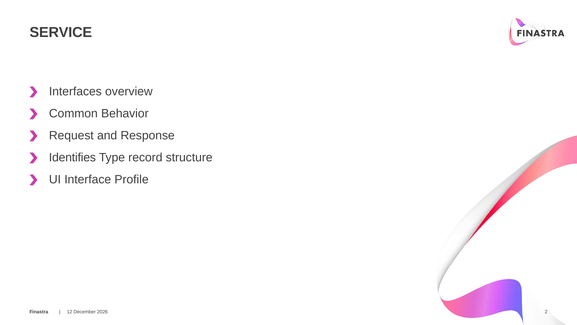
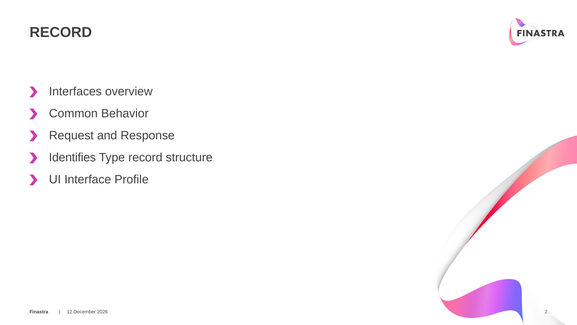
SERVICE: SERVICE -> RECORD (61, 32)
